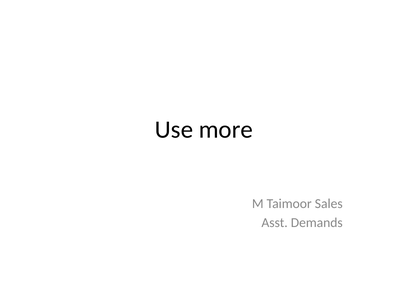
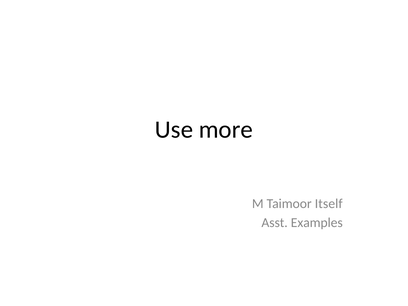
Sales: Sales -> Itself (329, 204)
Demands: Demands -> Examples (317, 223)
